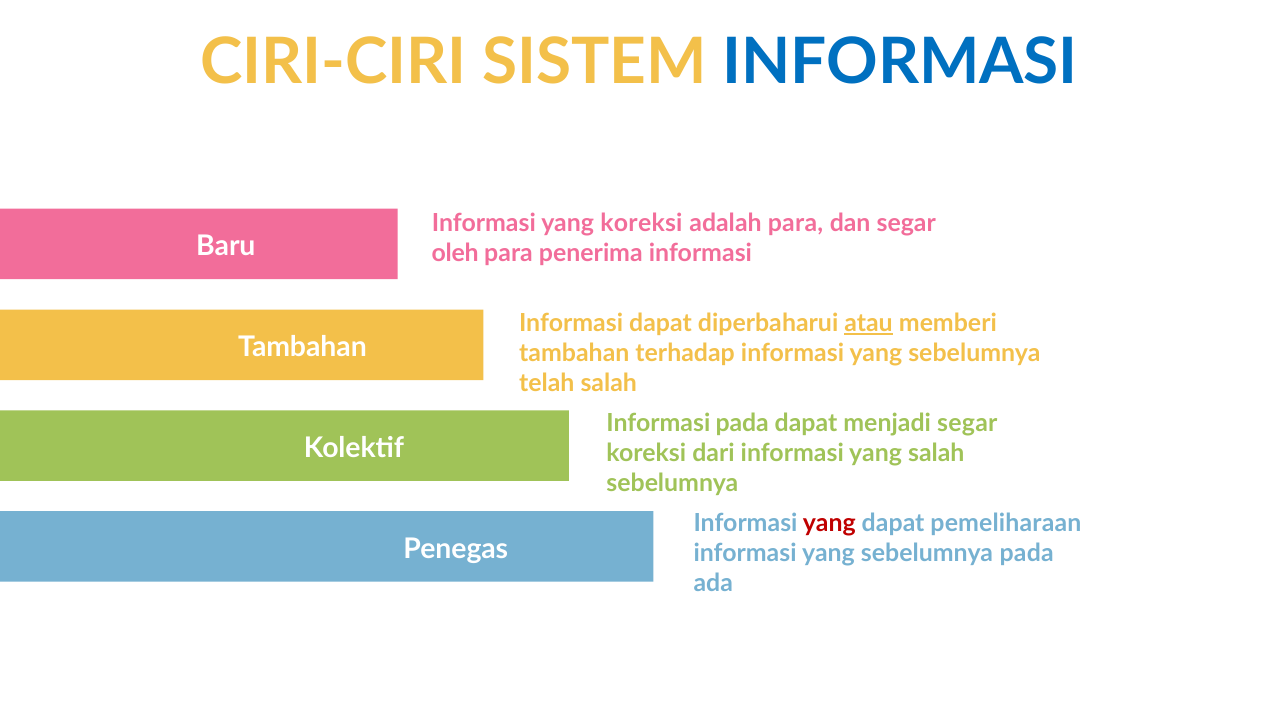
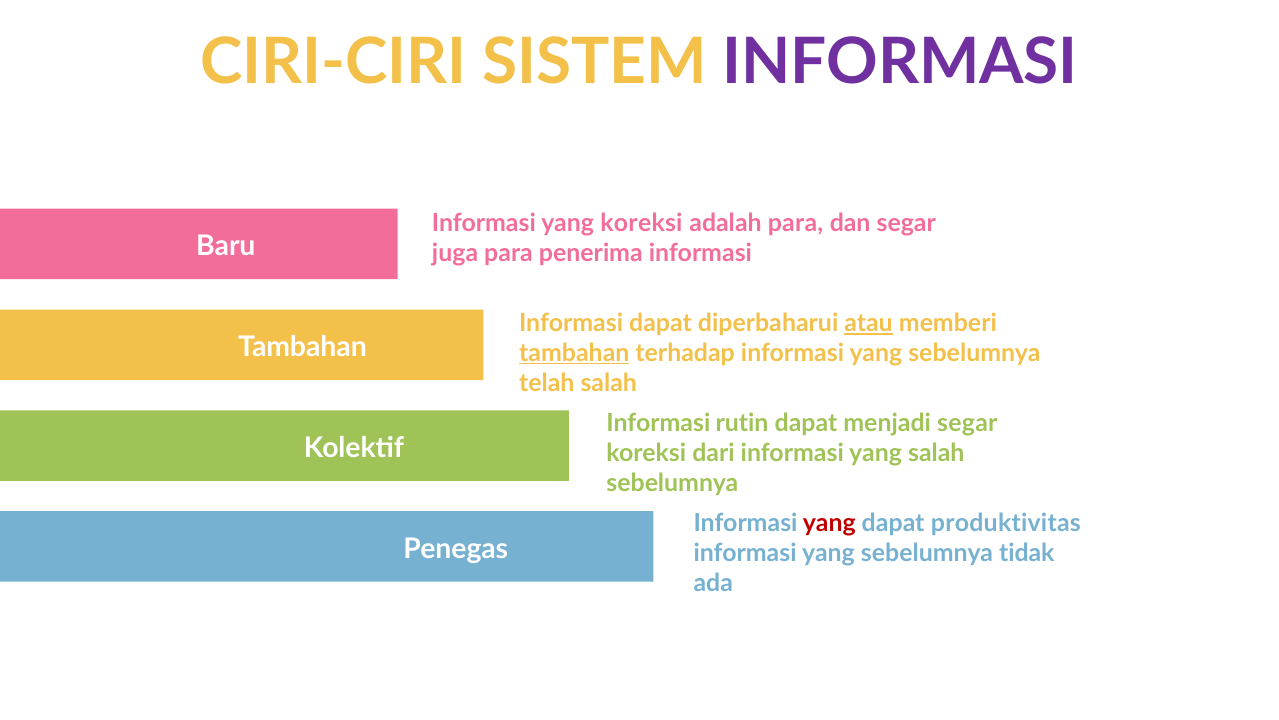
INFORMASI colour: blue -> purple (900, 62)
oleh: oleh -> juga (455, 253)
tambahan underline: none -> present (574, 353)
Informasi pada: pada -> rutin (742, 423)
pemeliharaan: pemeliharaan -> produktivitas (1006, 523)
sebelumnya pada: pada -> tidak (1027, 553)
